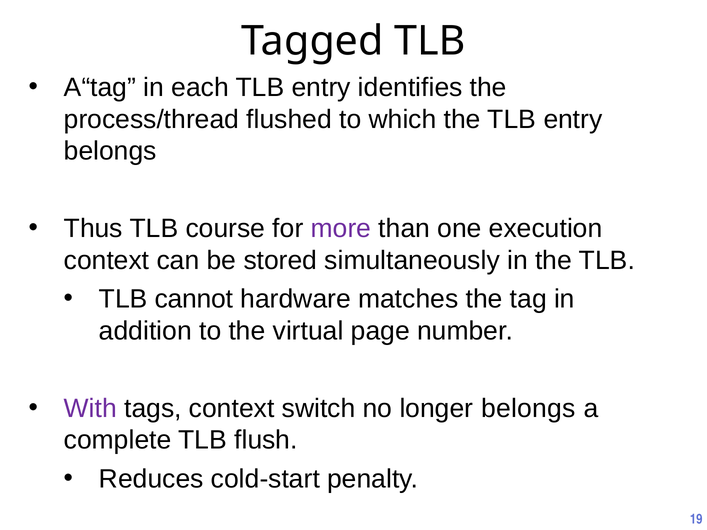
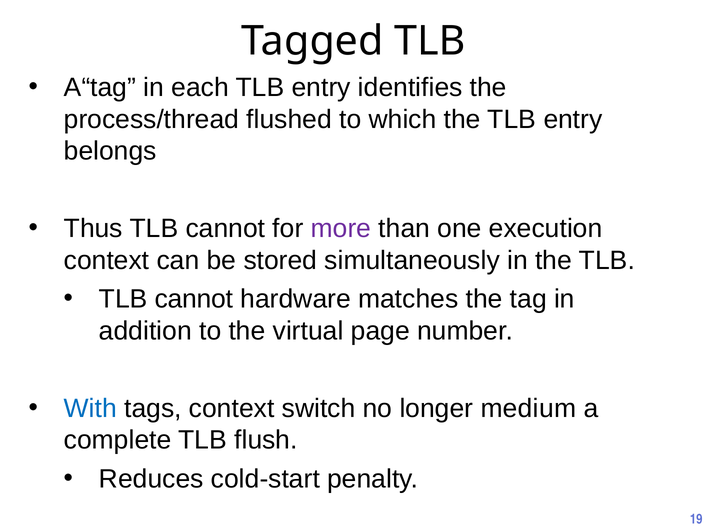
Thus TLB course: course -> cannot (225, 229)
With colour: purple -> blue (90, 408)
longer belongs: belongs -> medium (528, 408)
